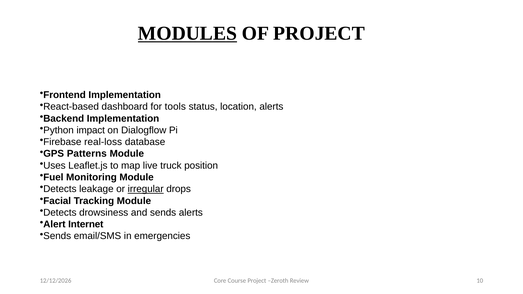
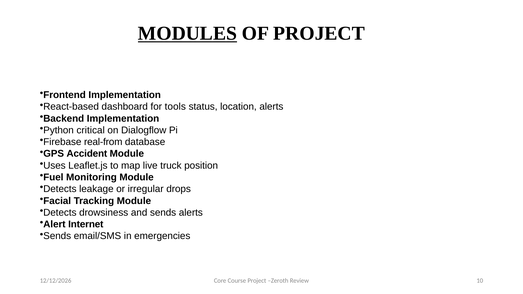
impact: impact -> critical (91, 130)
real-loss: real-loss -> real-from (103, 142)
Patterns: Patterns -> Accident (87, 154)
irregular underline: present -> none (146, 189)
